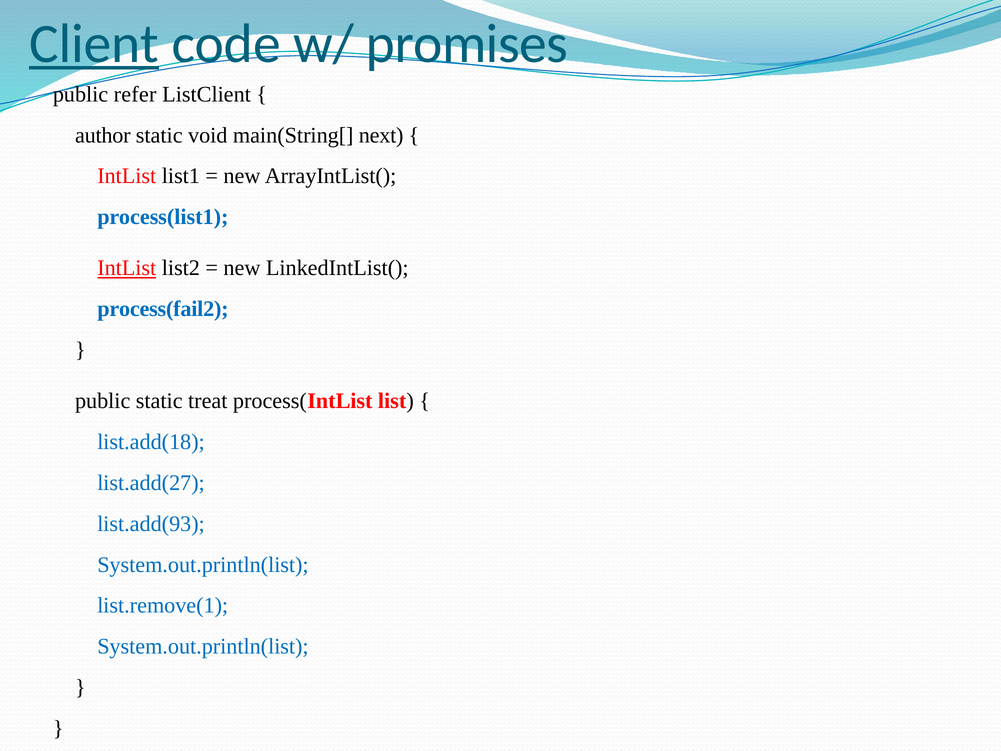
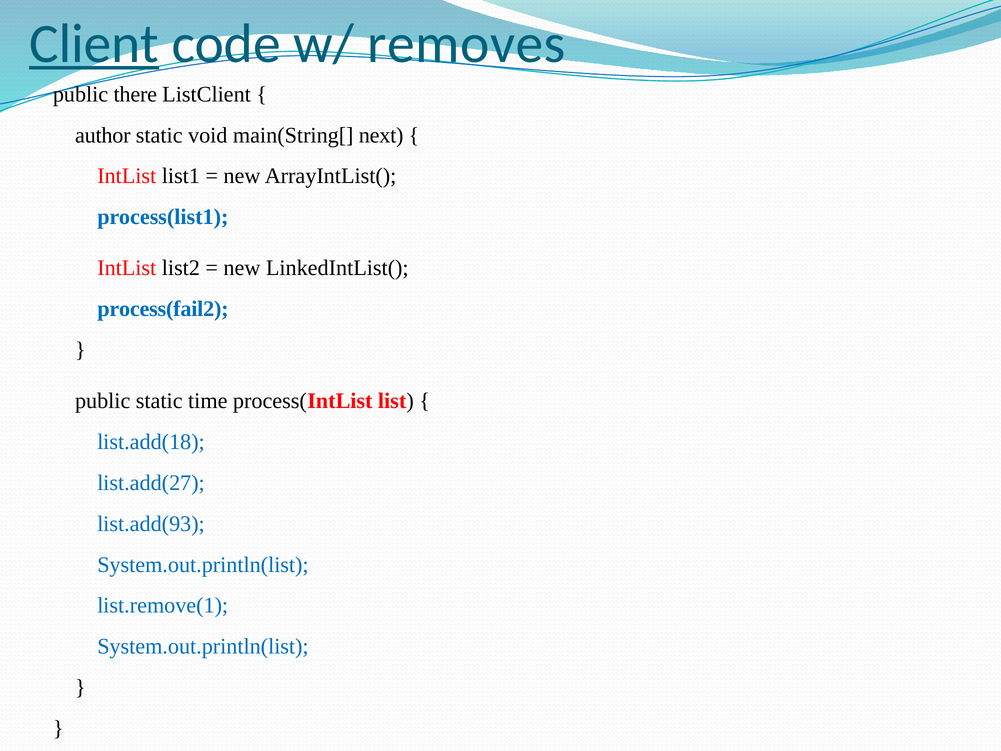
promises: promises -> removes (466, 44)
refer: refer -> there (135, 94)
IntList underline: present -> none (127, 268)
treat: treat -> time (208, 401)
